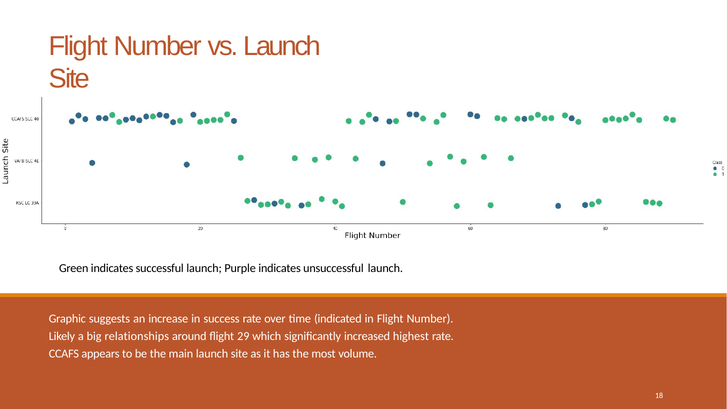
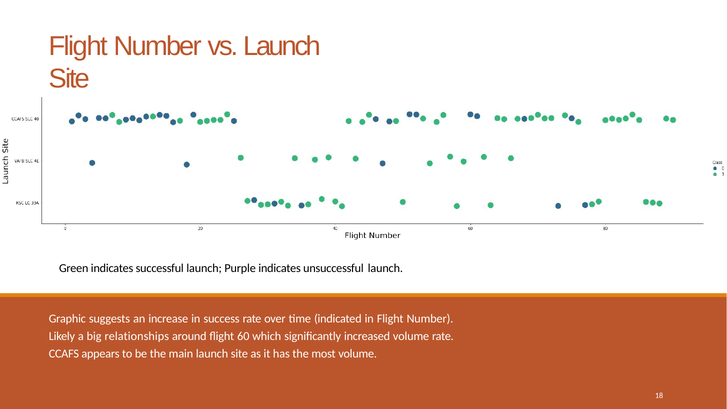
29: 29 -> 60 (243, 336)
increased highest: highest -> volume (411, 336)
